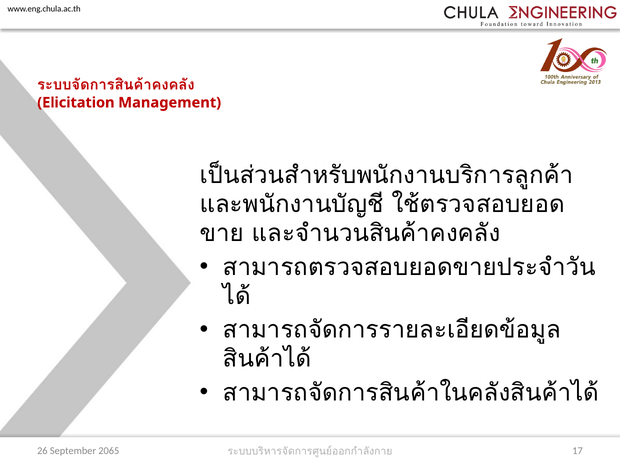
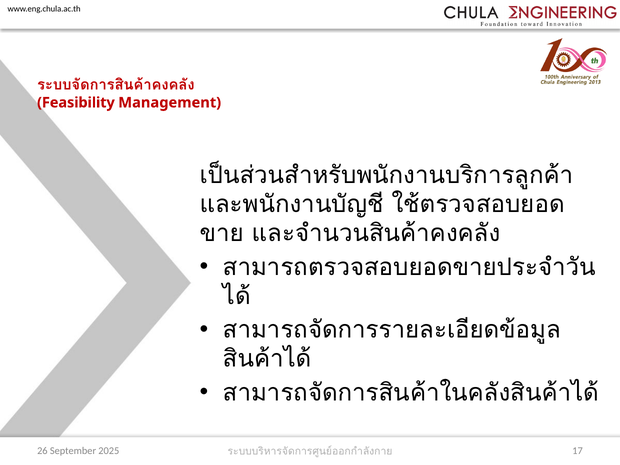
Elicitation: Elicitation -> Feasibility (76, 103)
2065: 2065 -> 2025 (109, 451)
